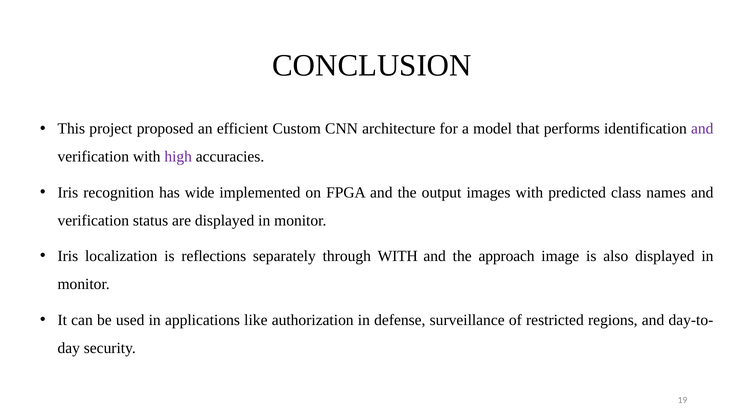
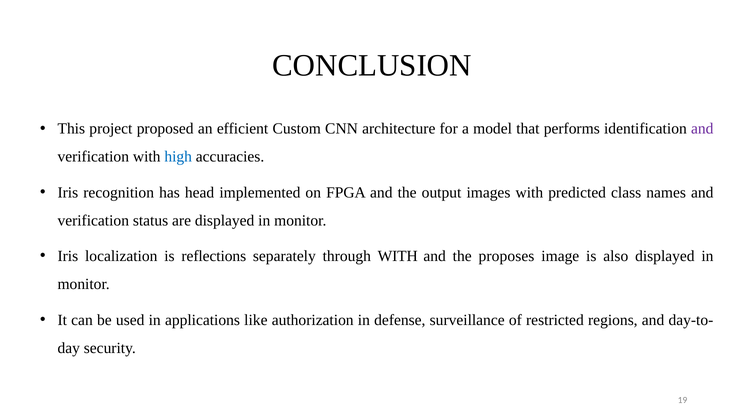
high colour: purple -> blue (178, 157)
wide: wide -> head (200, 192)
approach: approach -> proposes (506, 256)
